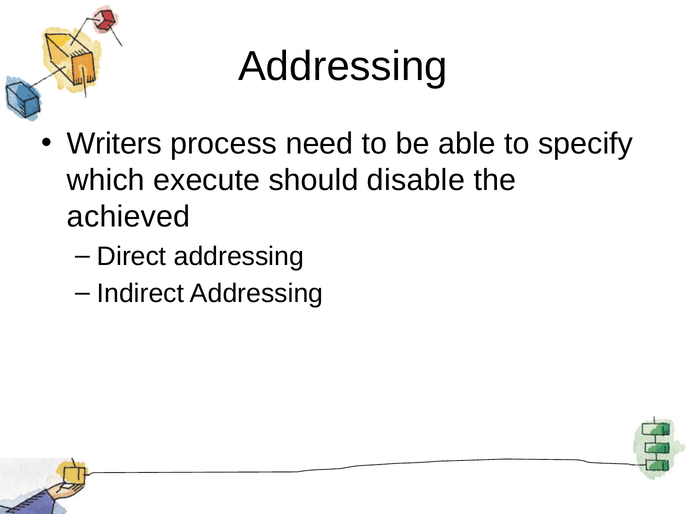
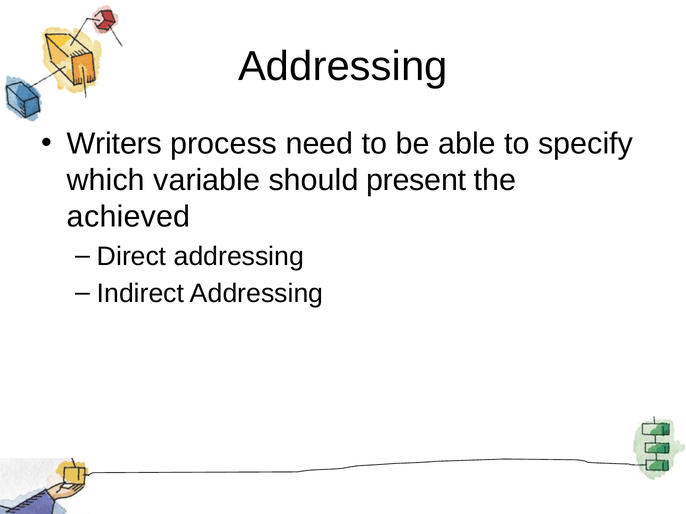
execute: execute -> variable (207, 181)
disable: disable -> present (416, 181)
